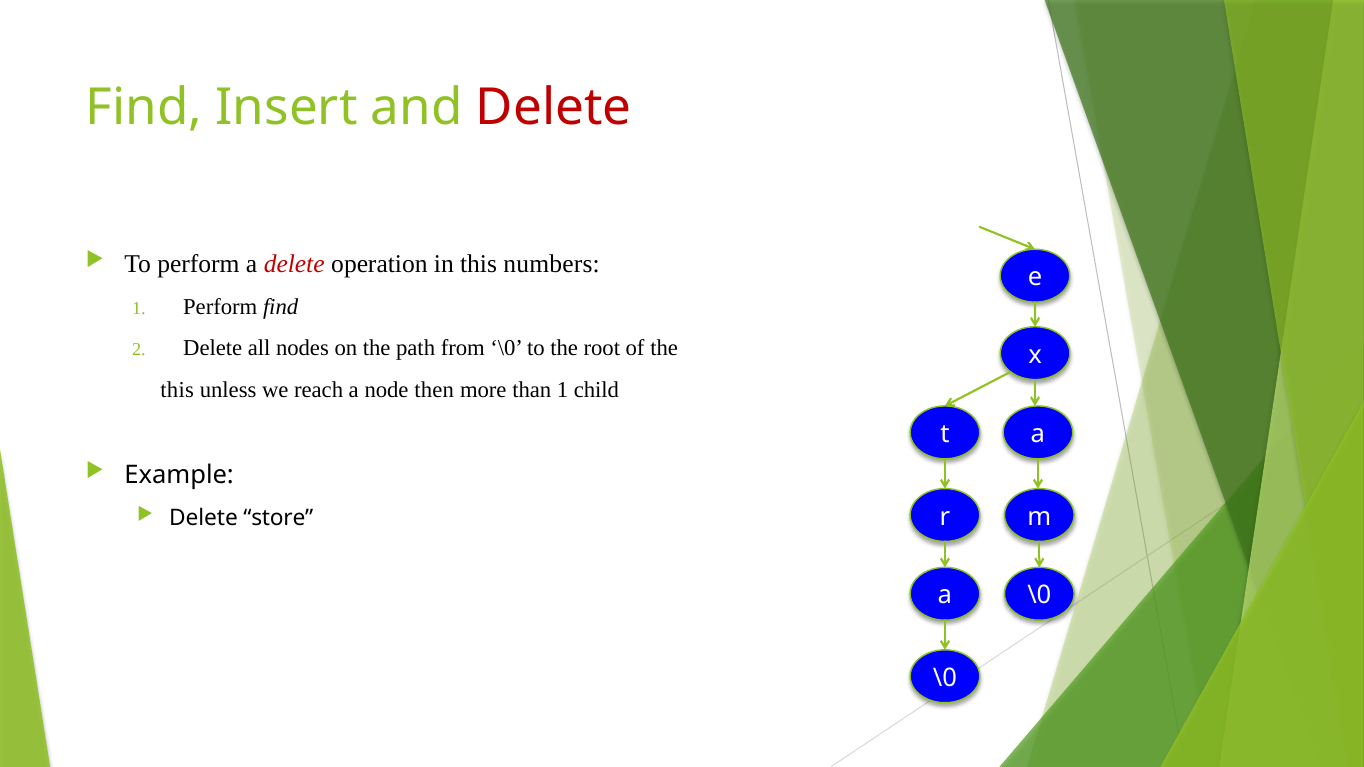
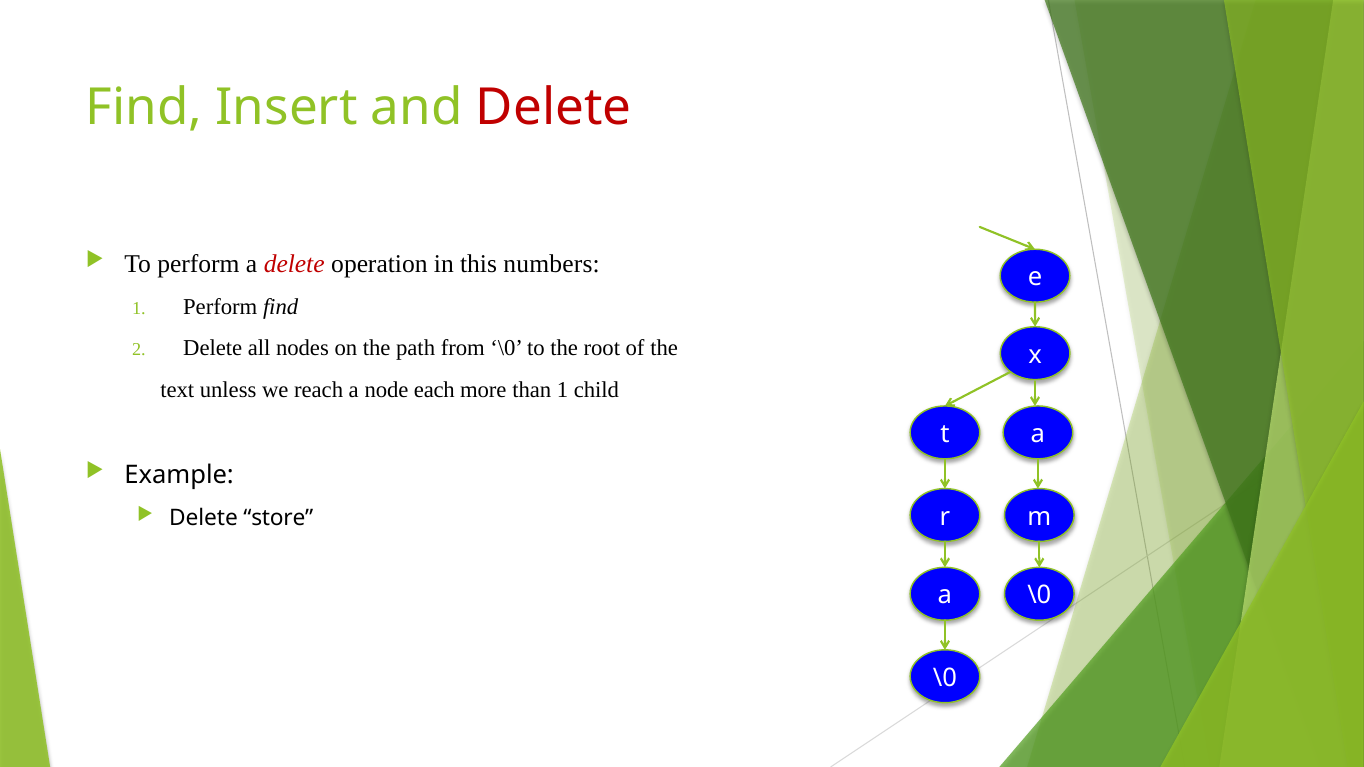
this: this -> text (177, 390)
then: then -> each (434, 390)
